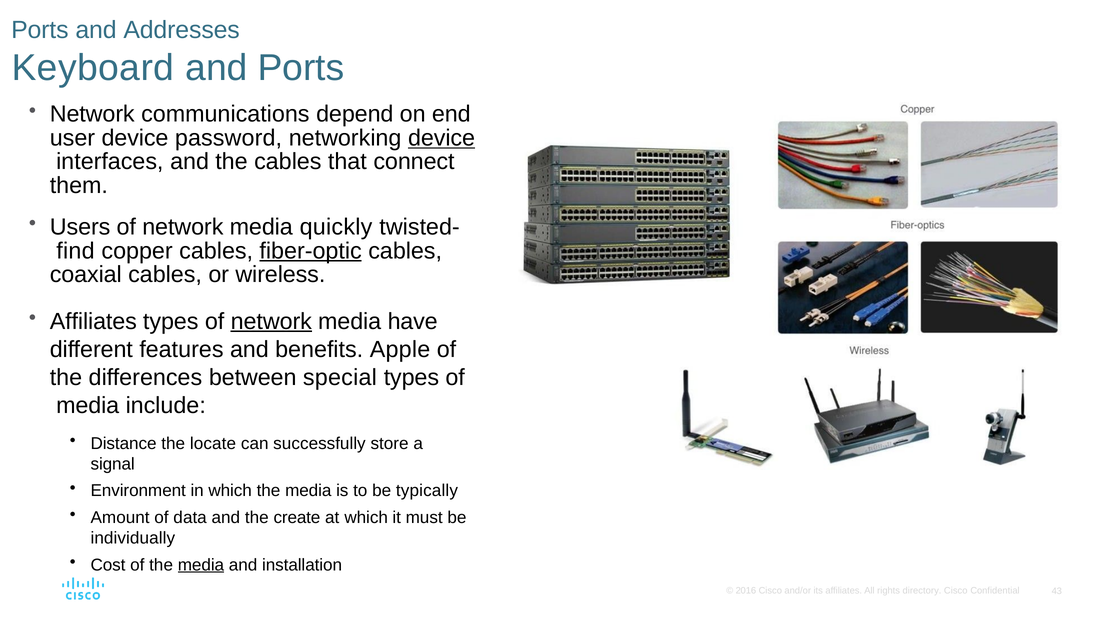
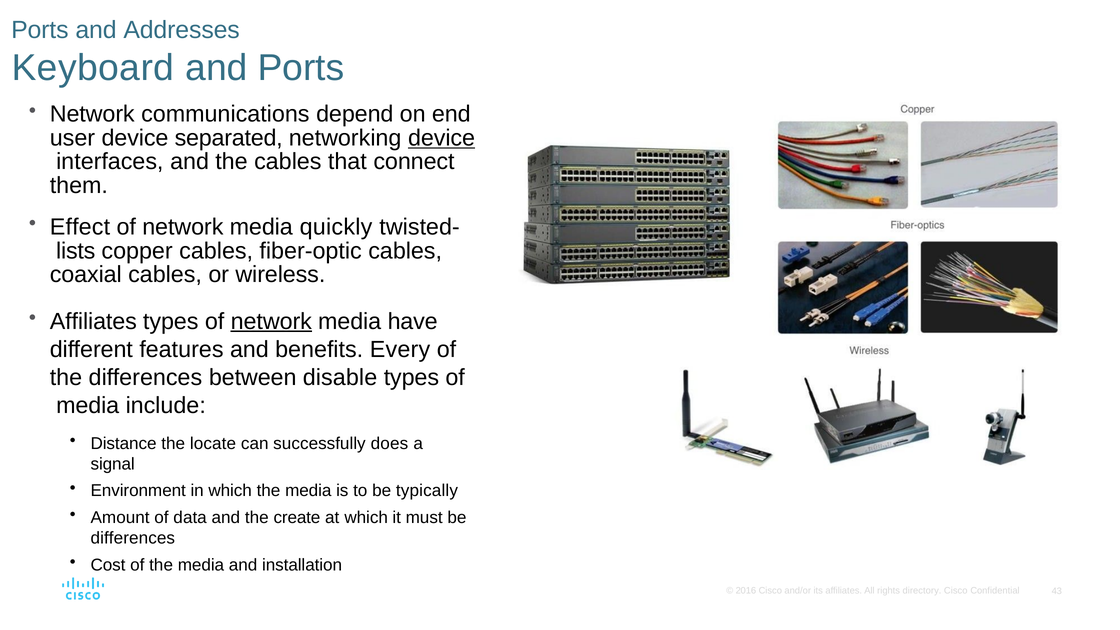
password: password -> separated (229, 138)
Users: Users -> Effect (80, 227)
find: find -> lists (76, 251)
fiber-optic underline: present -> none (311, 251)
Apple: Apple -> Every (400, 349)
special: special -> disable (340, 377)
store: store -> does (389, 443)
individually: individually -> differences (133, 538)
media underline: present -> none (201, 565)
